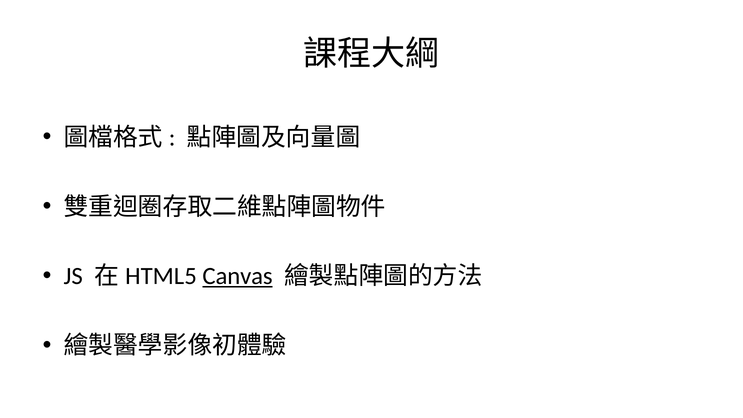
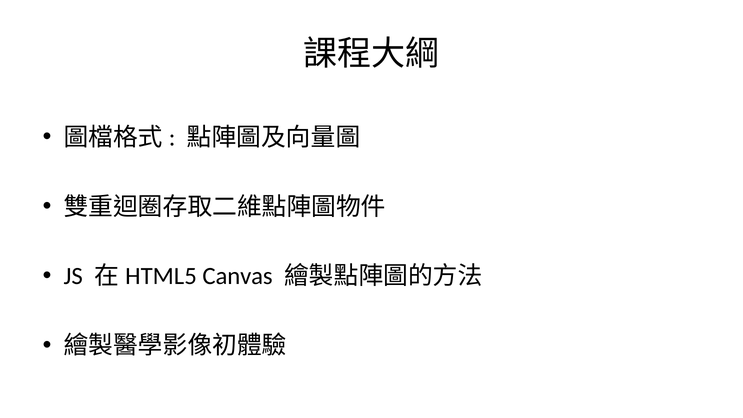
Canvas underline: present -> none (238, 276)
